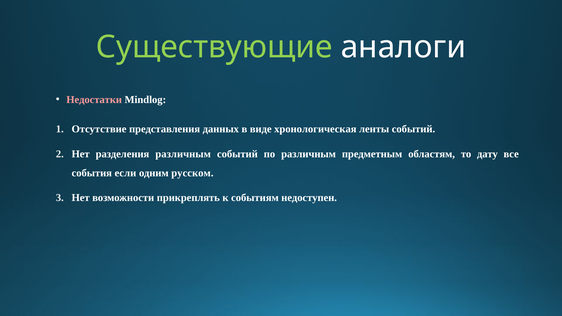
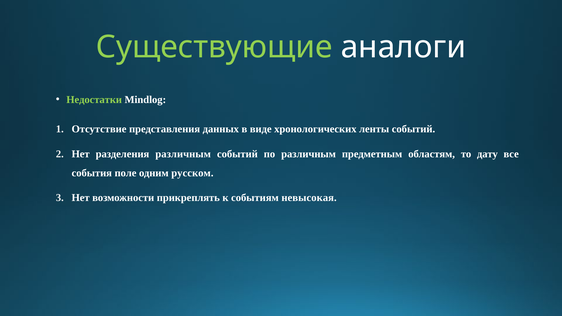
Недостатки colour: pink -> light green (94, 100)
хронологическая: хронологическая -> хронологических (315, 129)
если: если -> поле (126, 173)
недоступен: недоступен -> невысокая (309, 198)
